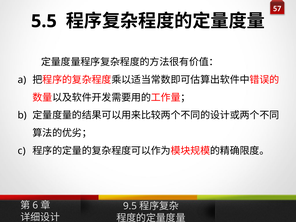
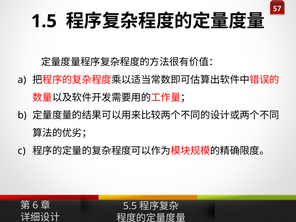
5.5: 5.5 -> 1.5 (44, 21)
9.5: 9.5 -> 5.5 (130, 206)
